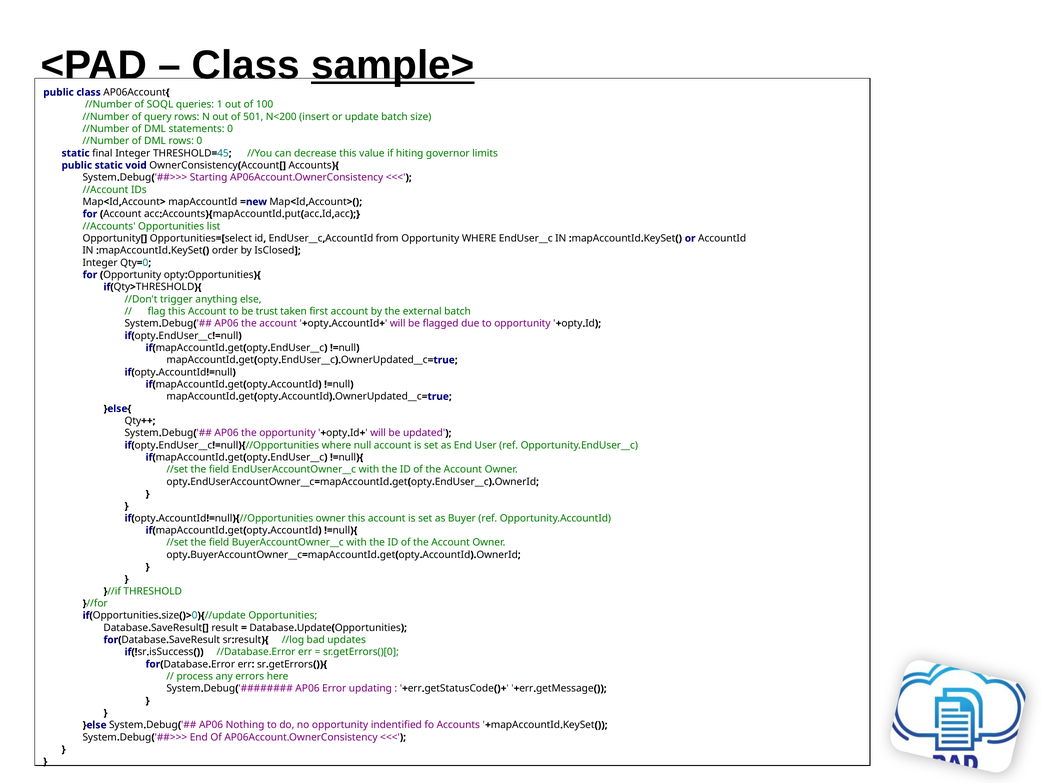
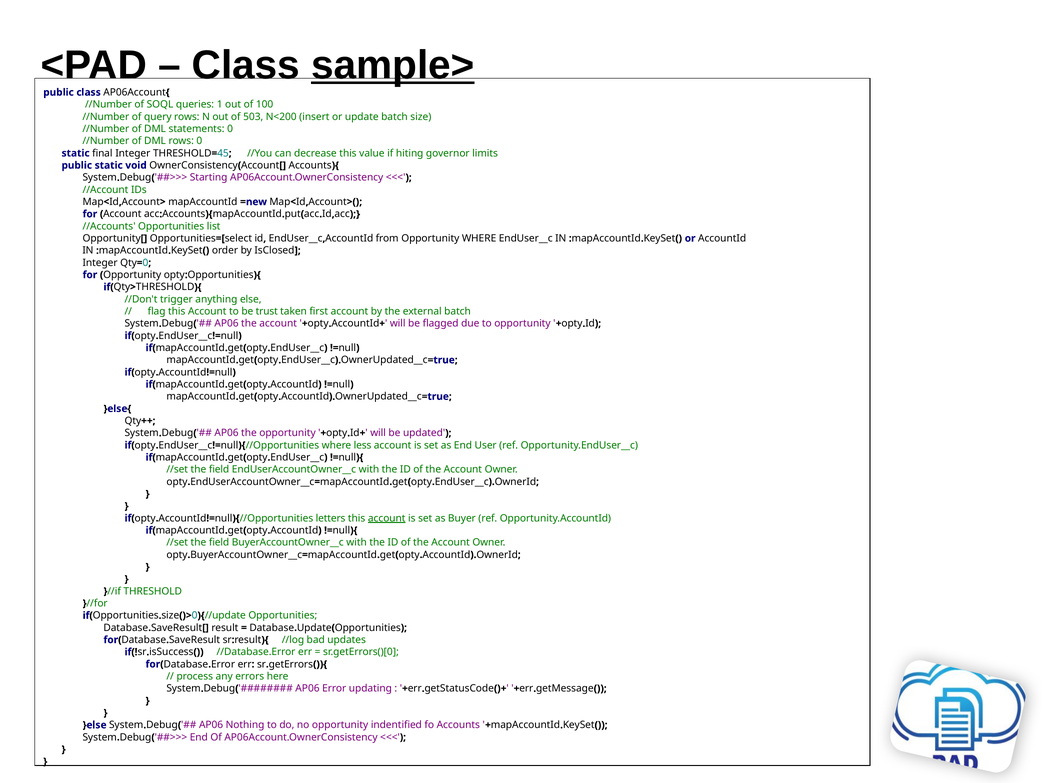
501: 501 -> 503 (253, 117)
null: null -> less (363, 445)
if(opty.AccountId!=null){//Opportunities owner: owner -> letters (331, 518)
account underline: none -> present (387, 518)
